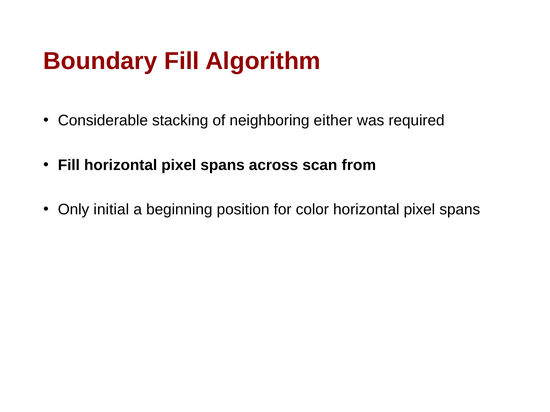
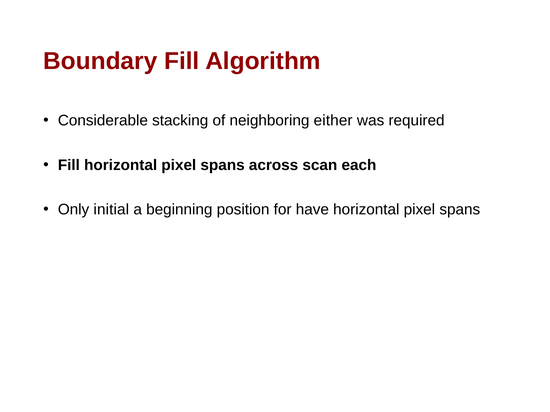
from: from -> each (359, 165)
color: color -> have (312, 210)
